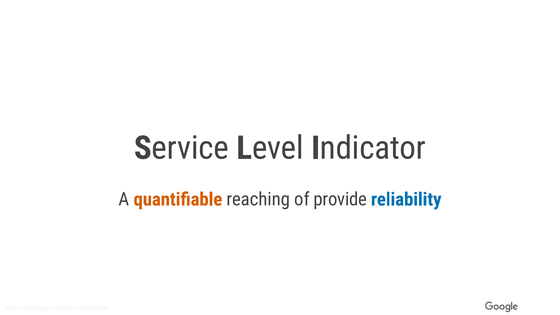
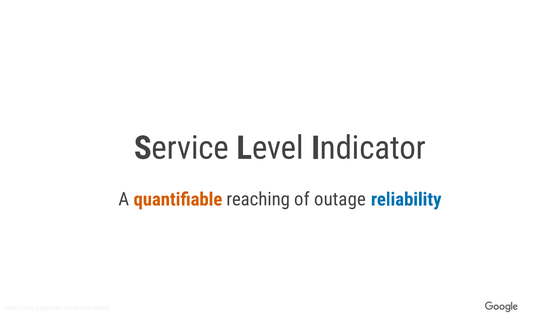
provide: provide -> outage (340, 199)
